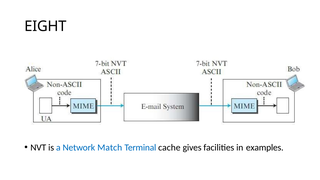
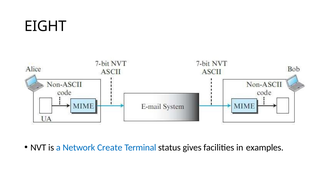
Match: Match -> Create (110, 148)
cache: cache -> status (169, 148)
